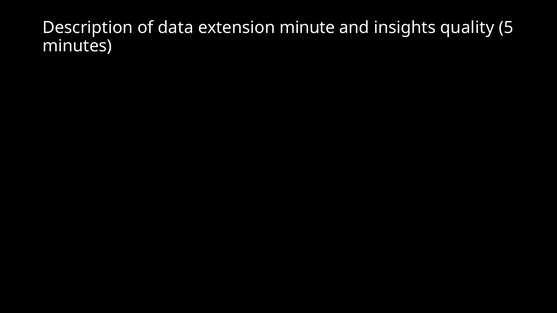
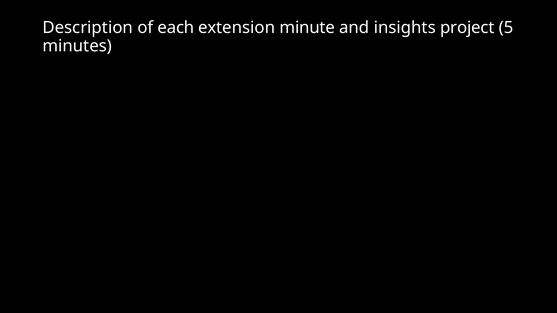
data: data -> each (176, 28)
quality: quality -> project (467, 28)
